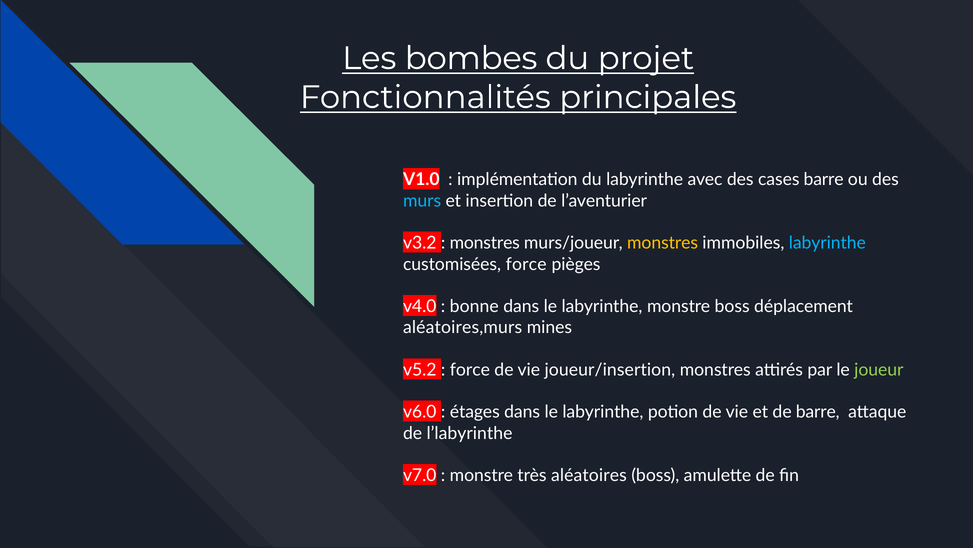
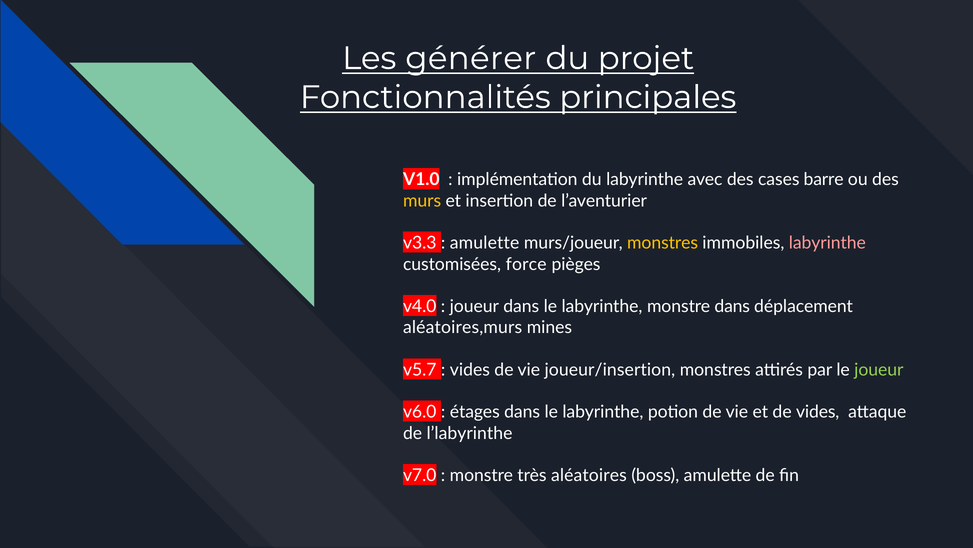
bombes: bombes -> générer (471, 58)
murs colour: light blue -> yellow (422, 201)
v3.2: v3.2 -> v3.3 (420, 243)
monstres: monstres -> amulette (485, 243)
labyrinthe colour: light blue -> pink (827, 243)
bonne: bonne -> joueur (474, 306)
monstre boss: boss -> dans (732, 306)
v5.2: v5.2 -> v5.7 (420, 369)
force: force -> vides (470, 369)
de barre: barre -> vides (818, 412)
